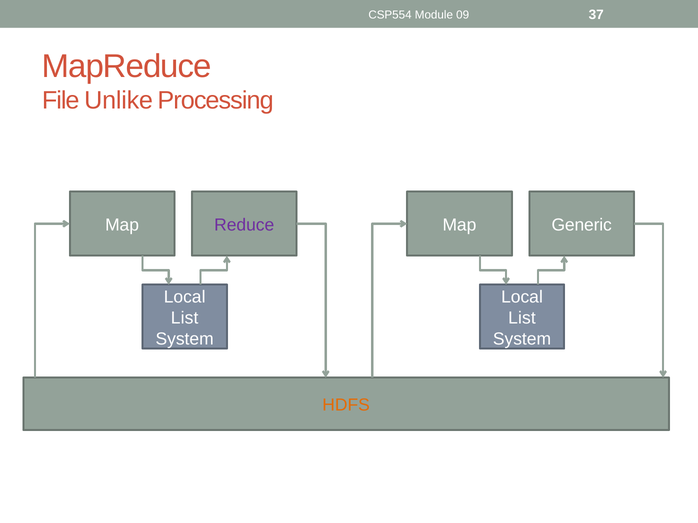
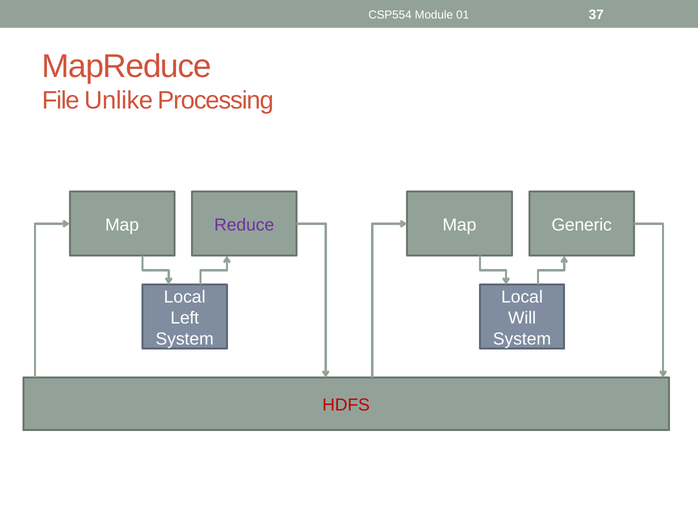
09: 09 -> 01 (463, 15)
List: List -> Left (185, 318)
List: List -> Will (522, 318)
HDFS colour: orange -> red (346, 405)
